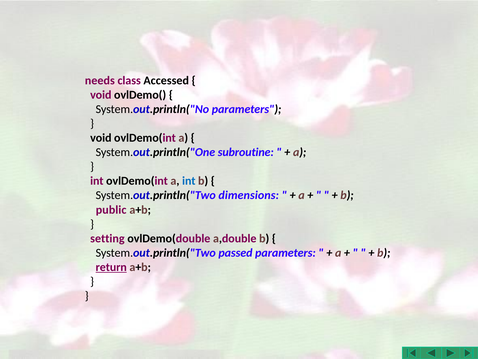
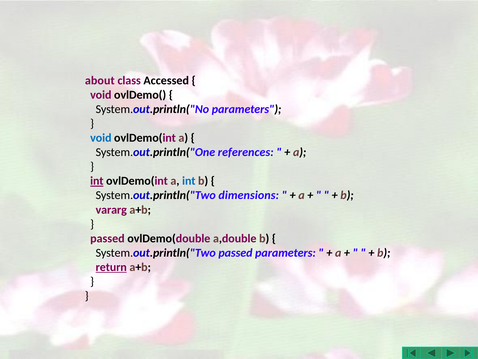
needs: needs -> about (100, 80)
void colour: black -> blue (101, 138)
subroutine: subroutine -> references (246, 152)
int underline: none -> present (97, 181)
public: public -> vararg (111, 209)
setting: setting -> passed (107, 238)
